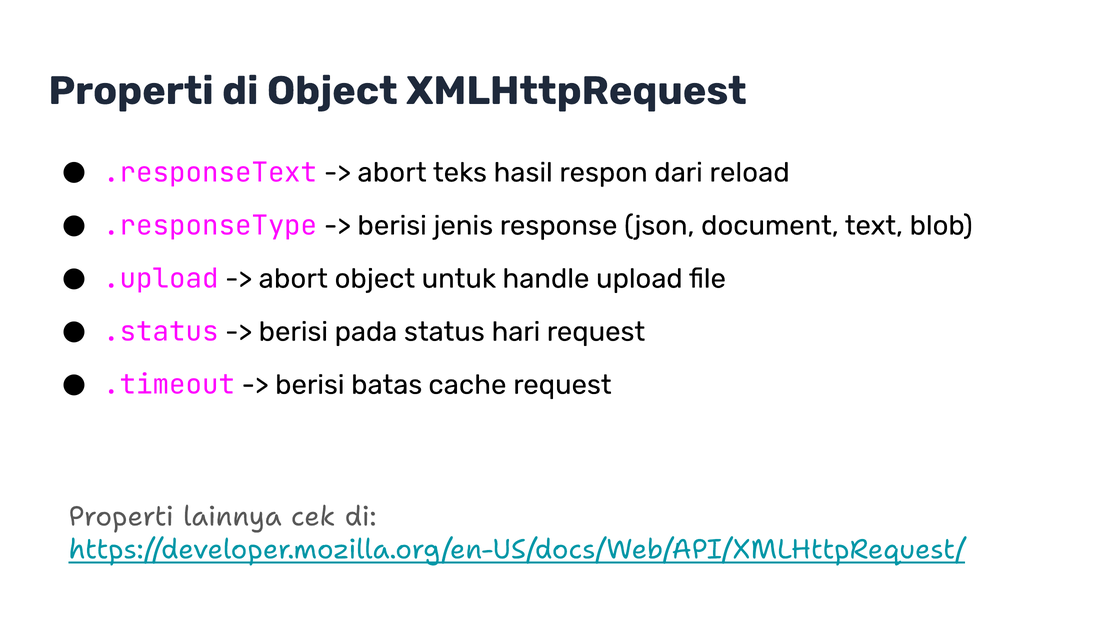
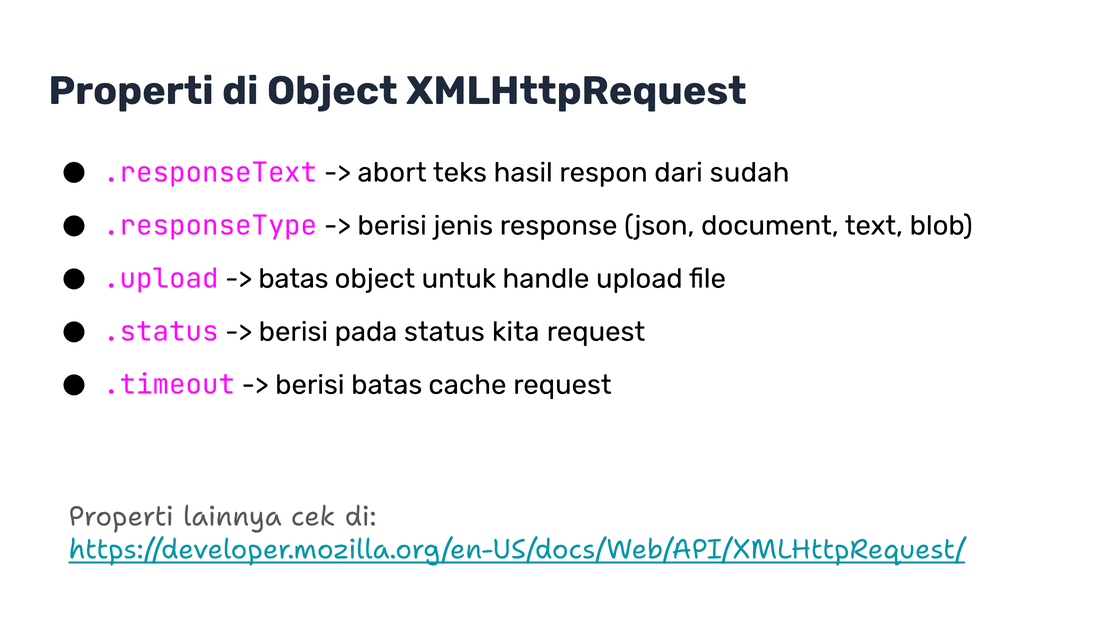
reload: reload -> sudah (750, 173)
abort: abort -> batas (293, 279)
hari: hari -> kita (516, 332)
